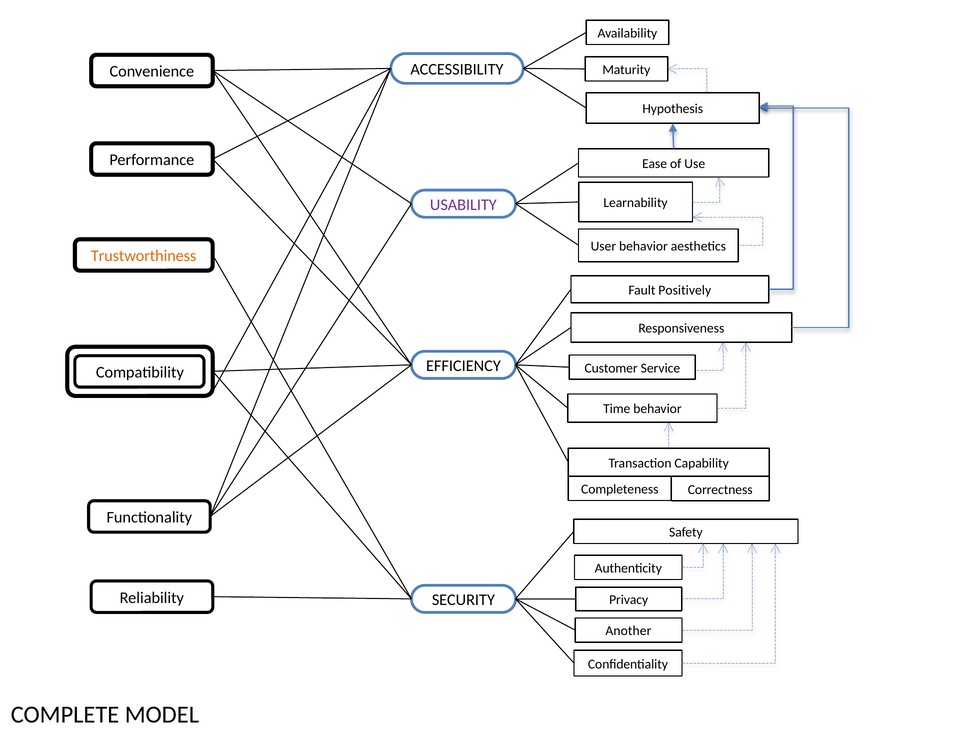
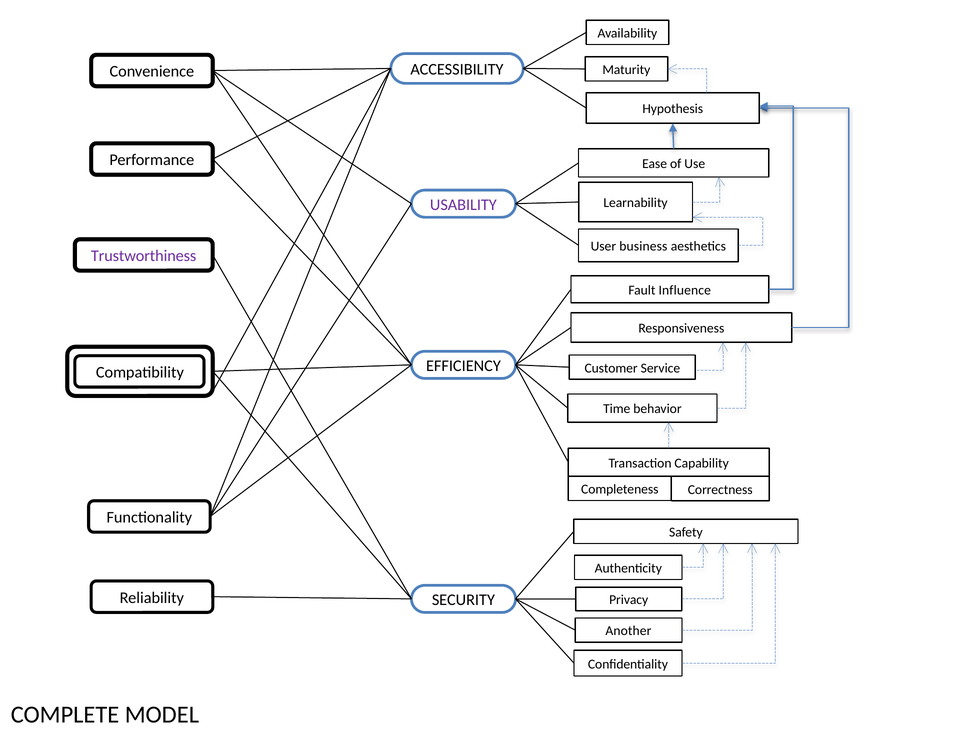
User behavior: behavior -> business (643, 246)
Trustworthiness colour: orange -> purple (144, 256)
Positively: Positively -> Influence (685, 290)
